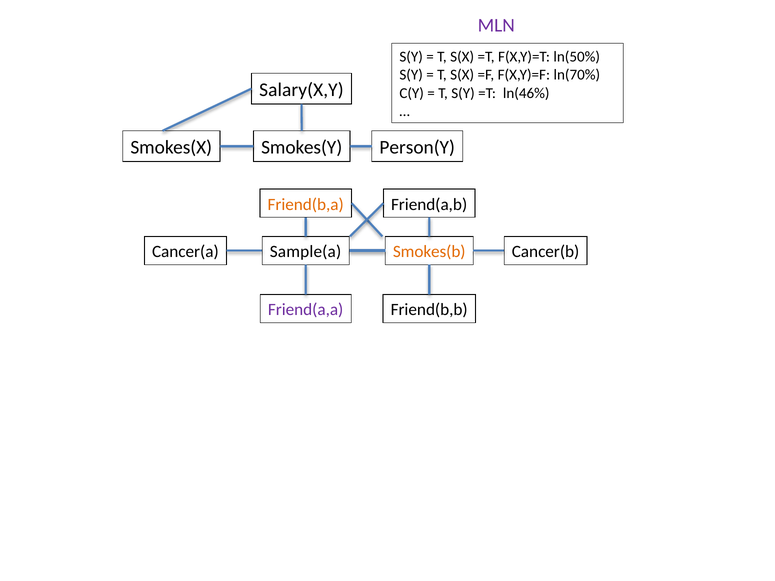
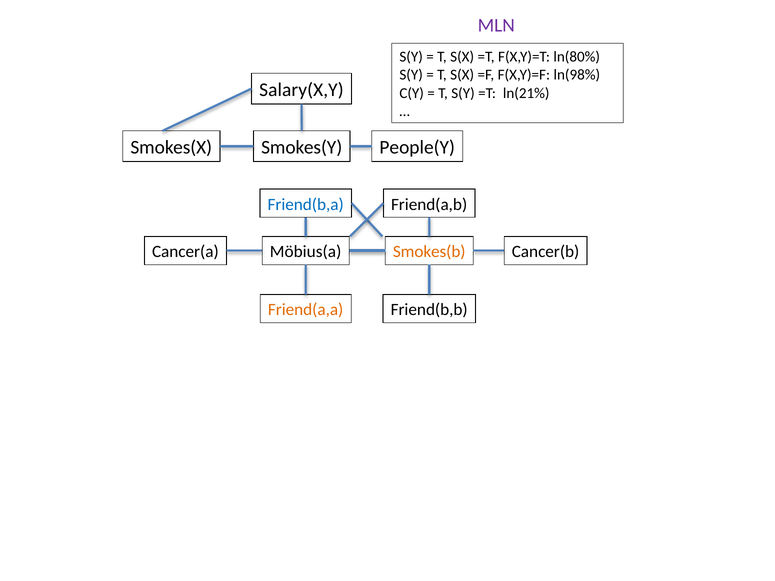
ln(50%: ln(50% -> ln(80% (577, 57)
ln(70%: ln(70% -> ln(98% (577, 75)
ln(46%: ln(46% -> ln(21% (526, 93)
Person(Y: Person(Y -> People(Y (417, 148)
Friend(b,a colour: orange -> blue (306, 205)
Sample(a: Sample(a -> Möbius(a (306, 252)
Friend(a,a colour: purple -> orange (306, 310)
